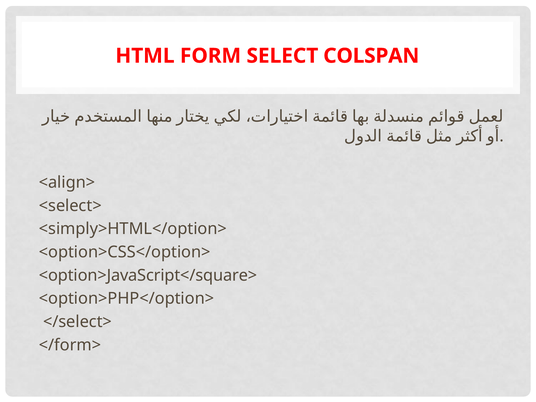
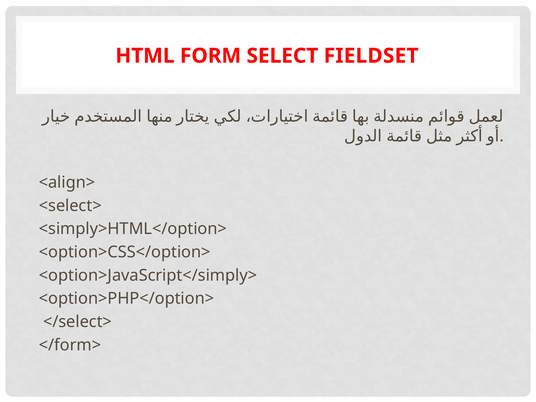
COLSPAN: COLSPAN -> FIELDSET (371, 56)
<option>JavaScript</square>: <option>JavaScript</square> -> <option>JavaScript</simply> (148, 275)
